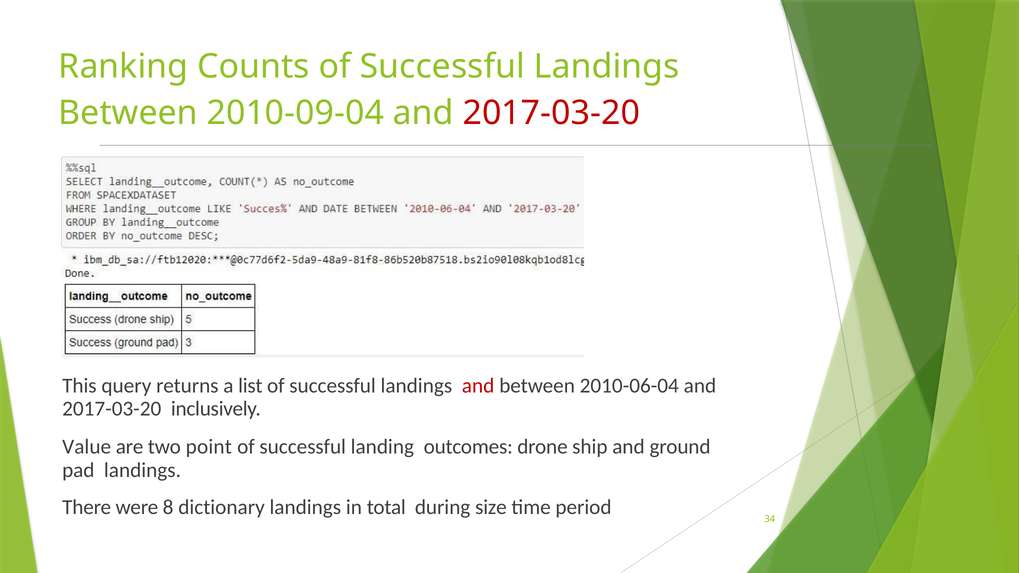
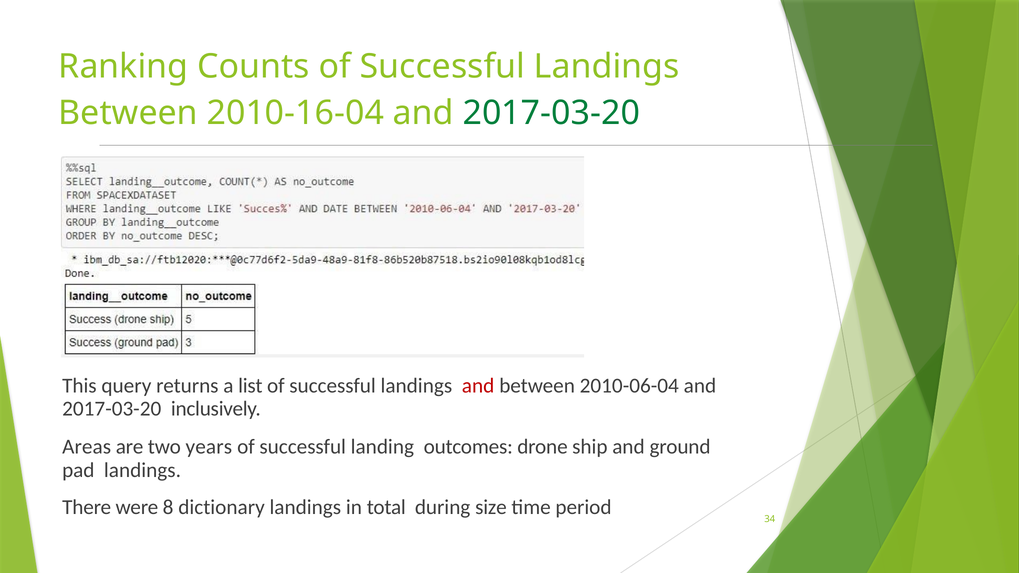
2010-09-04: 2010-09-04 -> 2010-16-04 (295, 113)
2017-03-20 colour: red -> green (551, 113)
Value: Value -> Areas (87, 447)
point: point -> years (209, 447)
